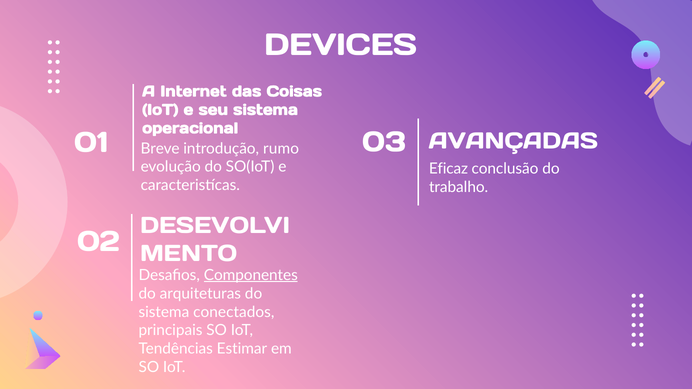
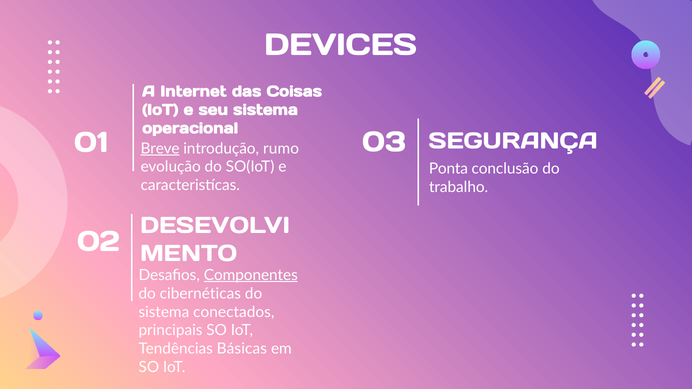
Breve underline: none -> present (160, 149)
AVANÇADAS: AVANÇADAS -> SEGURANÇA (513, 141)
Eficaz: Eficaz -> Ponta (448, 169)
arquiteturas: arquiteturas -> cibernéticas (200, 294)
Estimar: Estimar -> Básicas (242, 349)
